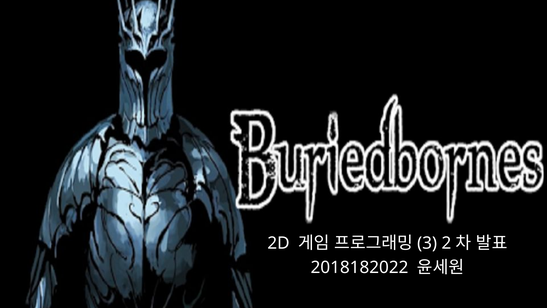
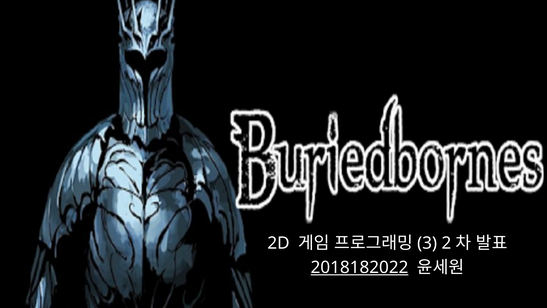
2018182022 underline: none -> present (360, 267)
